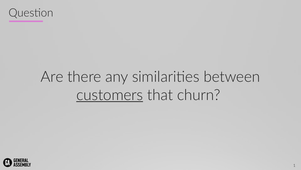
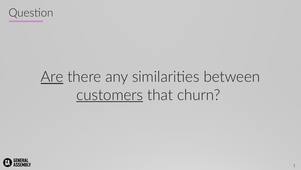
Are underline: none -> present (52, 77)
